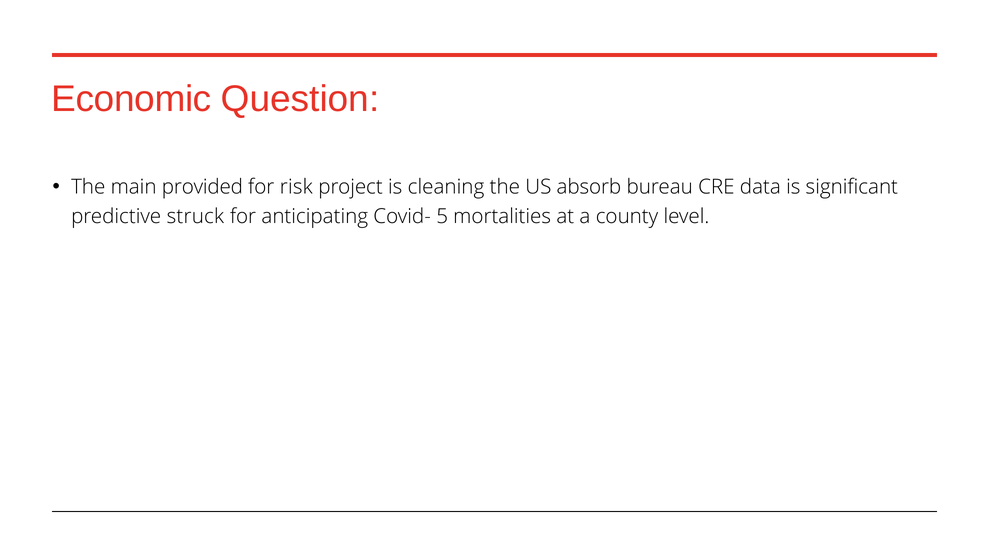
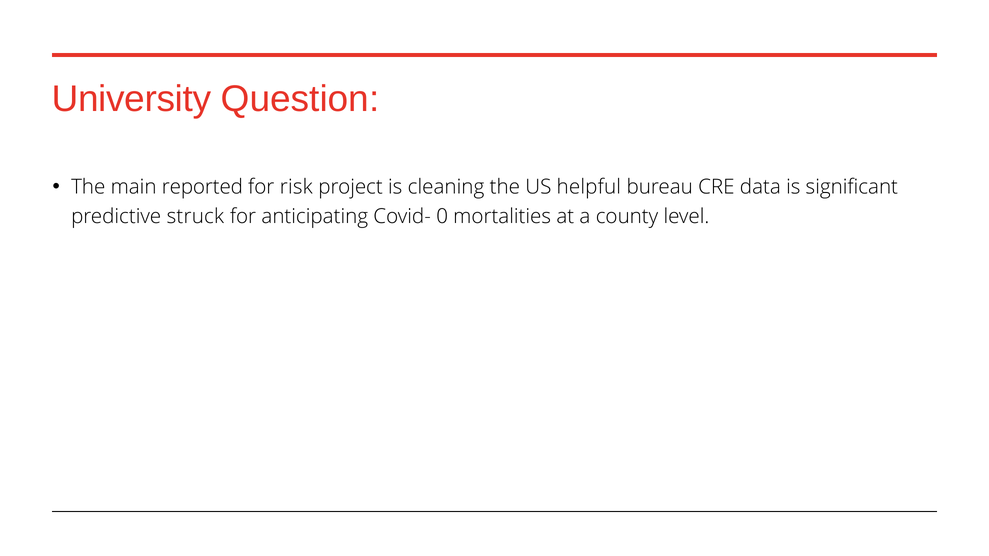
Economic: Economic -> University (131, 99)
provided: provided -> reported (202, 187)
absorb: absorb -> helpful (589, 187)
5: 5 -> 0 (442, 217)
